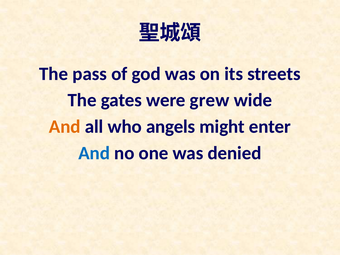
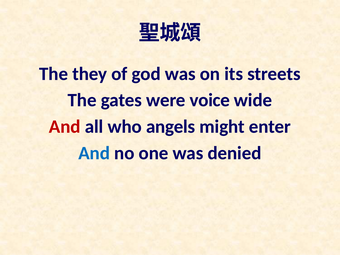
pass: pass -> they (90, 74)
grew: grew -> voice (210, 100)
And colour: orange -> red (65, 127)
